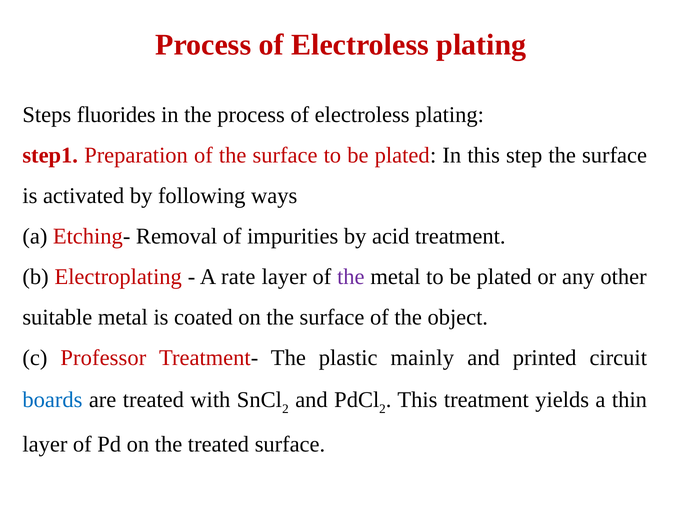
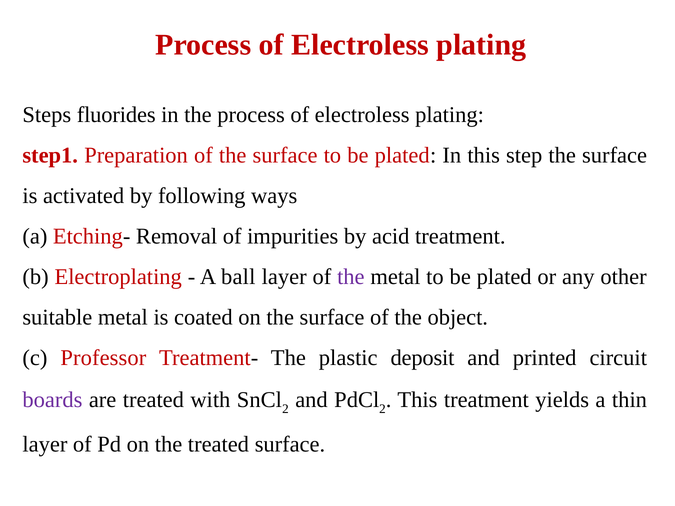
rate: rate -> ball (238, 277)
mainly: mainly -> deposit (422, 358)
boards colour: blue -> purple (52, 400)
